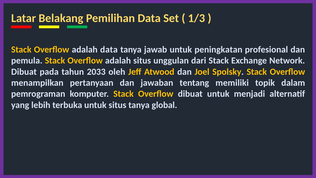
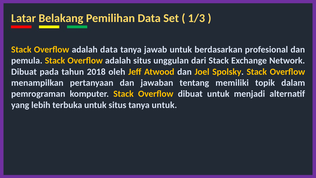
peningkatan: peningkatan -> berdasarkan (218, 49)
2033: 2033 -> 2018 (96, 72)
tanya global: global -> untuk (164, 105)
